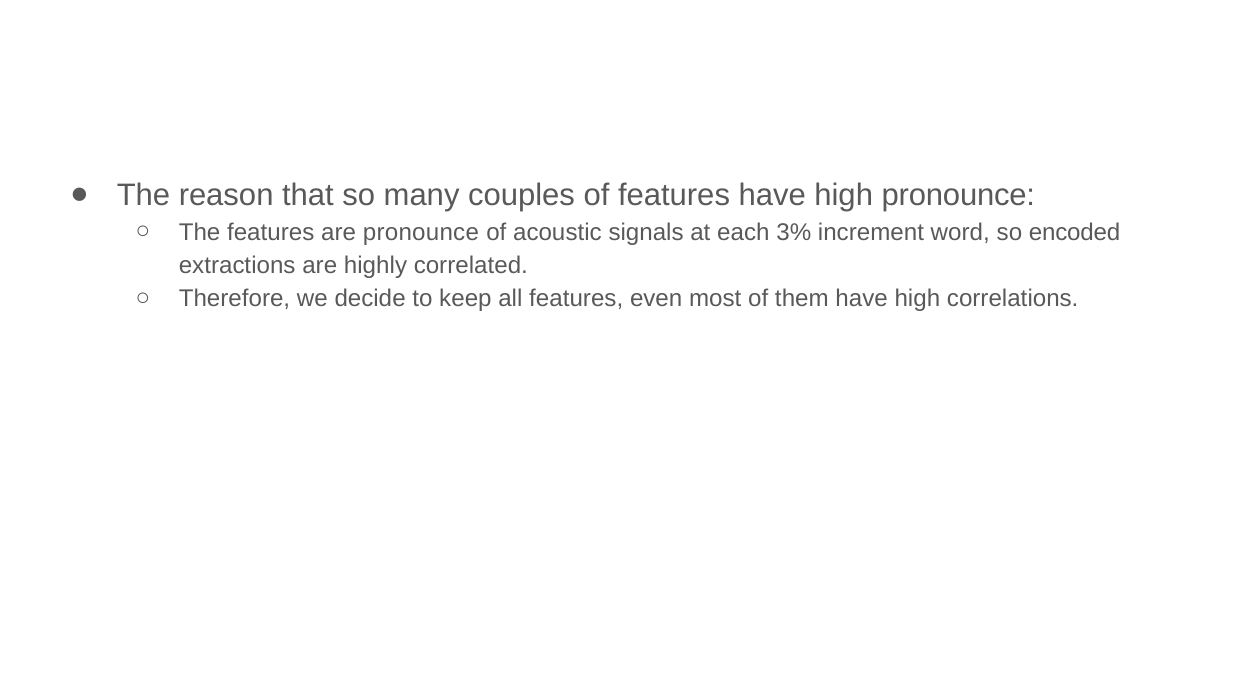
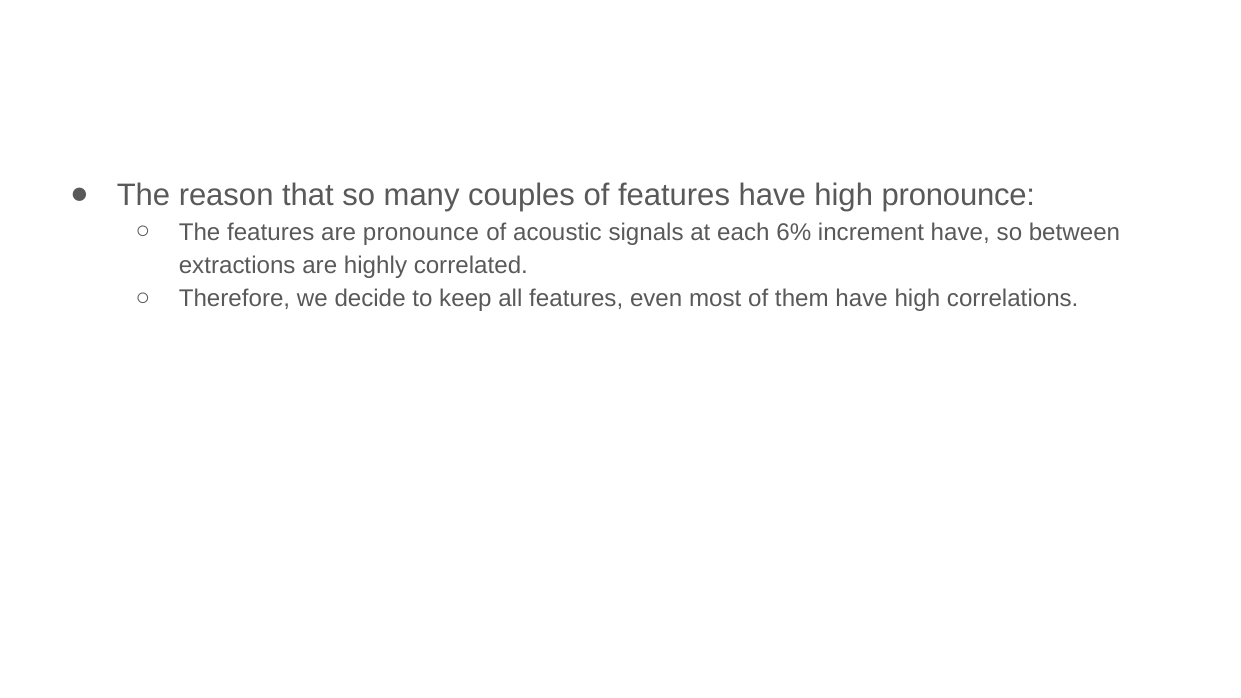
3%: 3% -> 6% (794, 232)
increment word: word -> have (960, 232)
encoded: encoded -> between (1074, 232)
